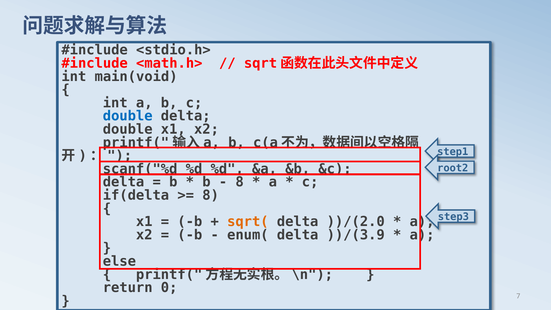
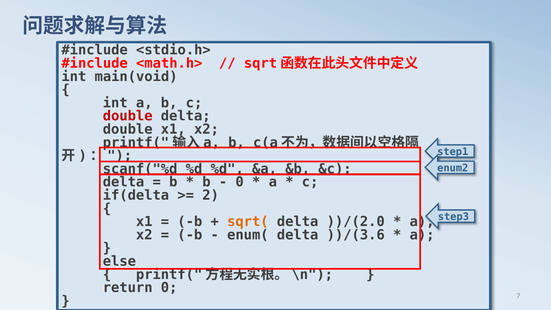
double colour: blue -> red (128, 116)
root2: root2 -> enum2 (453, 168)
8: 8 -> 0 (240, 182)
8: 8 -> 2 (211, 195)
))/(3.9: ))/(3.9 -> ))/(3.6 (356, 235)
